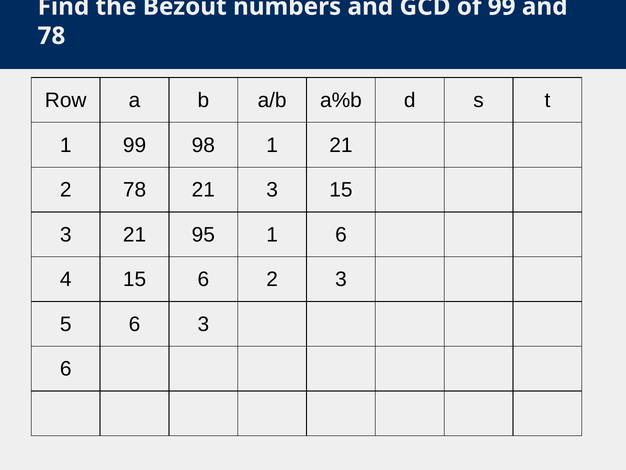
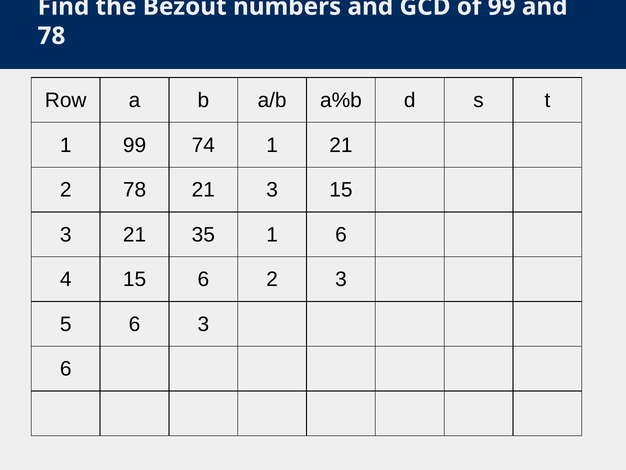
98: 98 -> 74 (203, 145)
95: 95 -> 35 (203, 234)
